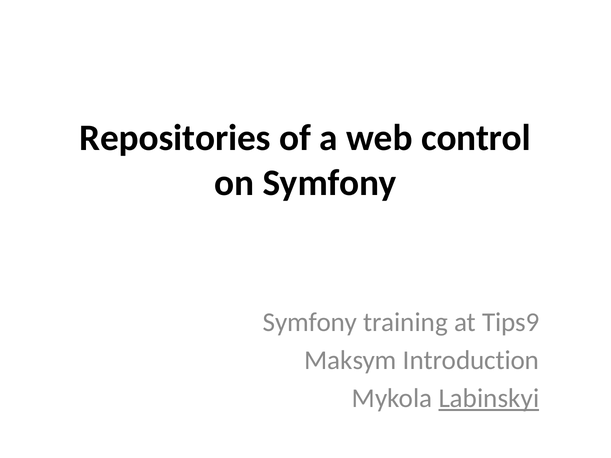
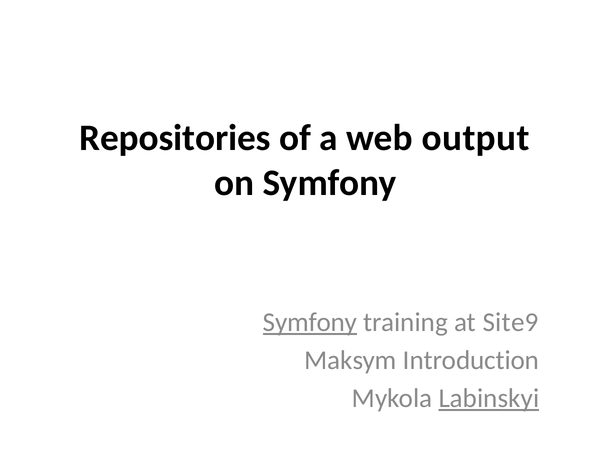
control: control -> output (476, 138)
Symfony underline: none -> present (310, 323)
Tips9: Tips9 -> Site9 (511, 323)
